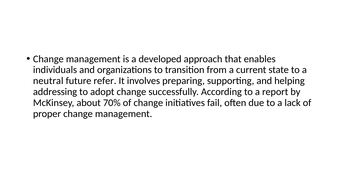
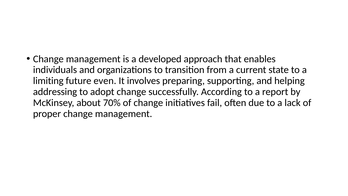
neutral: neutral -> limiting (48, 81)
refer: refer -> even (105, 81)
